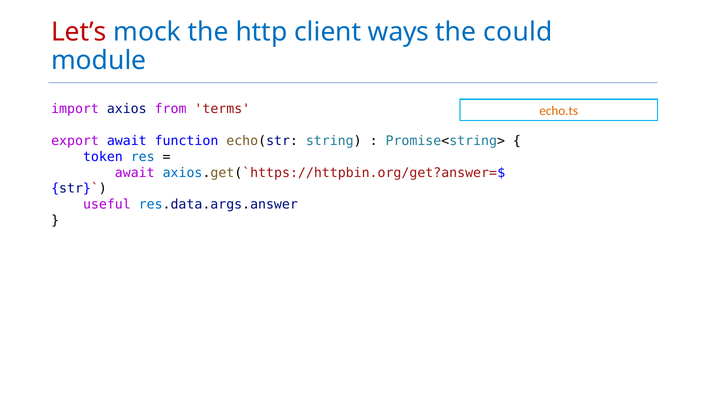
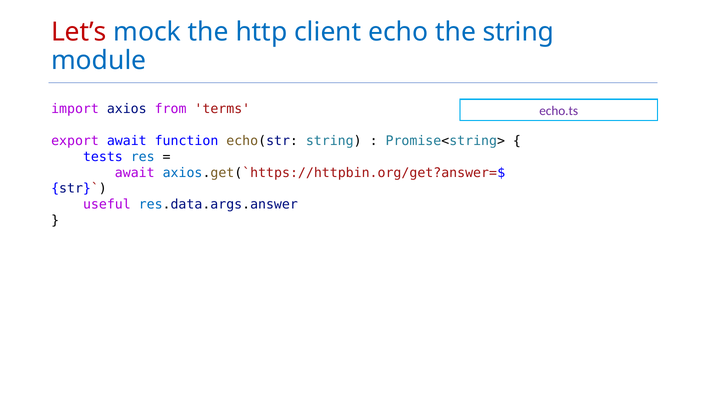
ways: ways -> echo (398, 32)
the could: could -> string (518, 32)
echo.ts colour: orange -> purple (559, 111)
token: token -> tests (103, 157)
